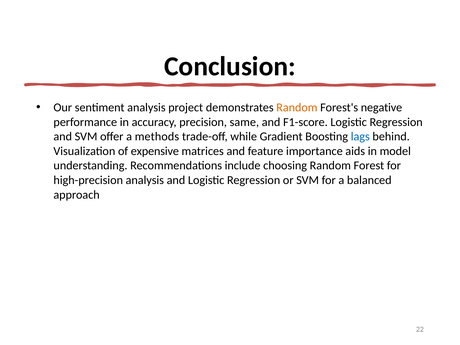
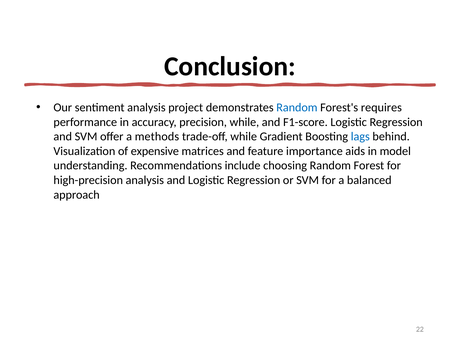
Random colour: orange -> blue (297, 107)
negative: negative -> requires (381, 107)
precision same: same -> while (244, 122)
